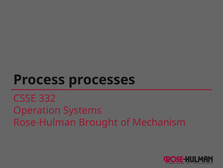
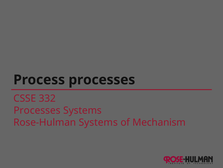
Operation: Operation -> Processes (37, 110)
Rose-Hulman Brought: Brought -> Systems (98, 122)
